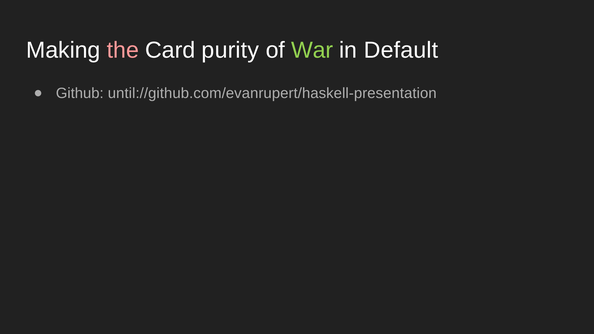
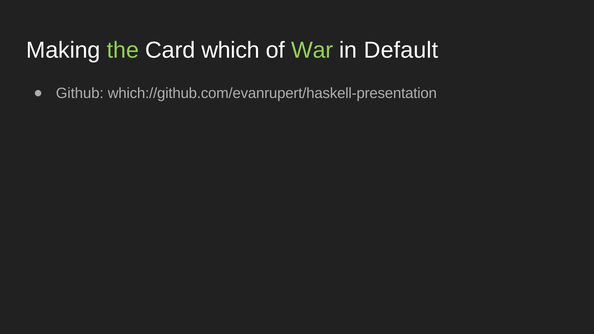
the colour: pink -> light green (123, 50)
purity: purity -> which (231, 50)
until://github.com/evanrupert/haskell-presentation: until://github.com/evanrupert/haskell-presentation -> which://github.com/evanrupert/haskell-presentation (272, 93)
